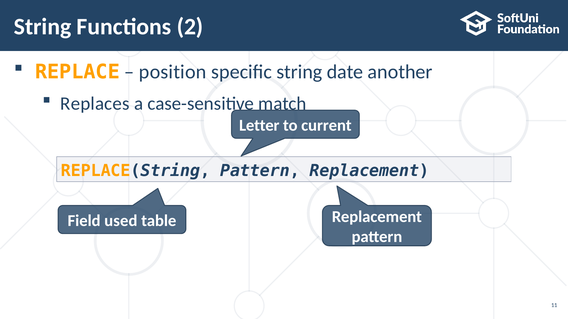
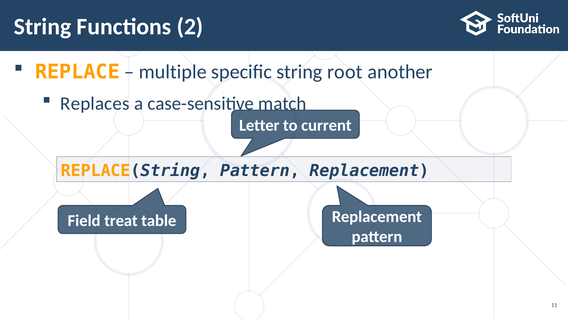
position: position -> multiple (173, 72)
date: date -> root (345, 72)
used: used -> treat (121, 221)
